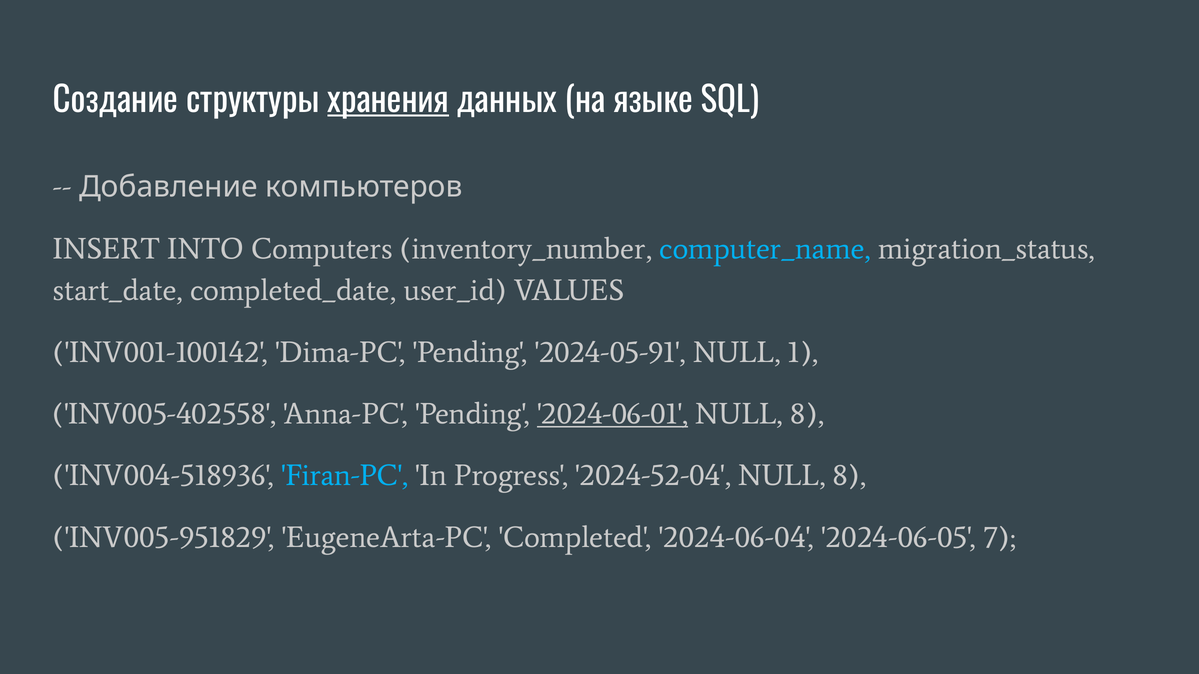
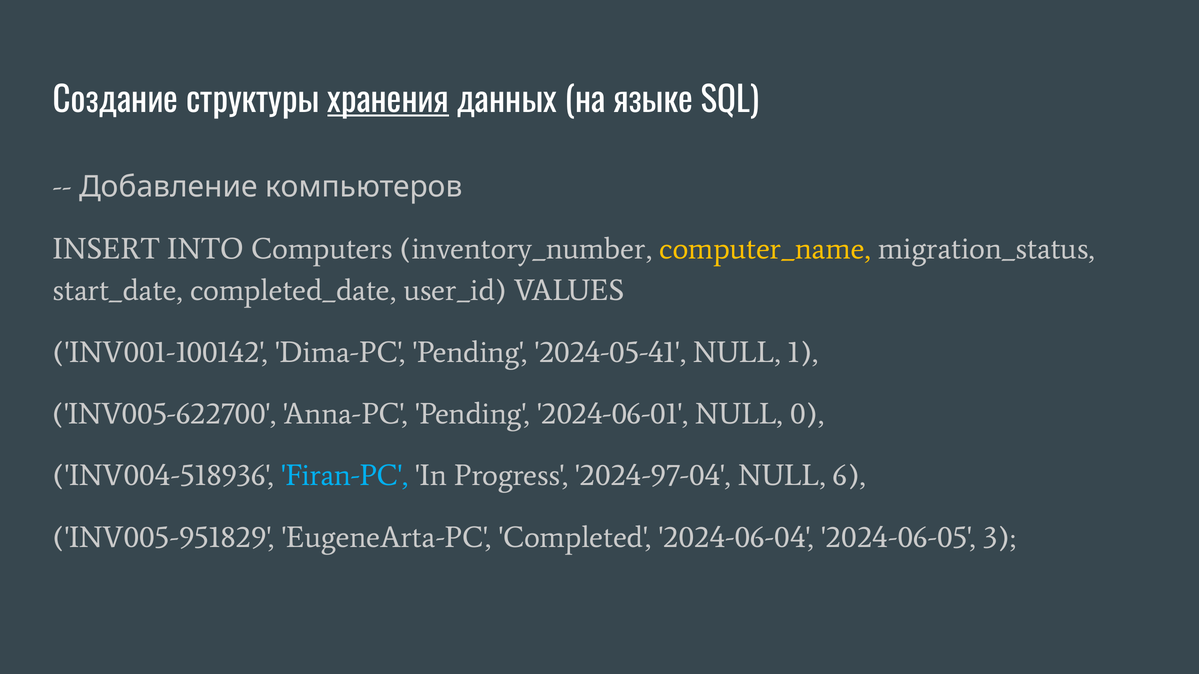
computer_name colour: light blue -> yellow (765, 249)
2024-05-91: 2024-05-91 -> 2024-05-41 (610, 352)
INV005-402558: INV005-402558 -> INV005-622700 (164, 414)
2024-06-01 underline: present -> none (613, 414)
8: 8 -> 0 (807, 414)
2024-52-04: 2024-52-04 -> 2024-97-04 (653, 476)
8: 8 -> 6 (849, 476)
7: 7 -> 3 (1000, 538)
